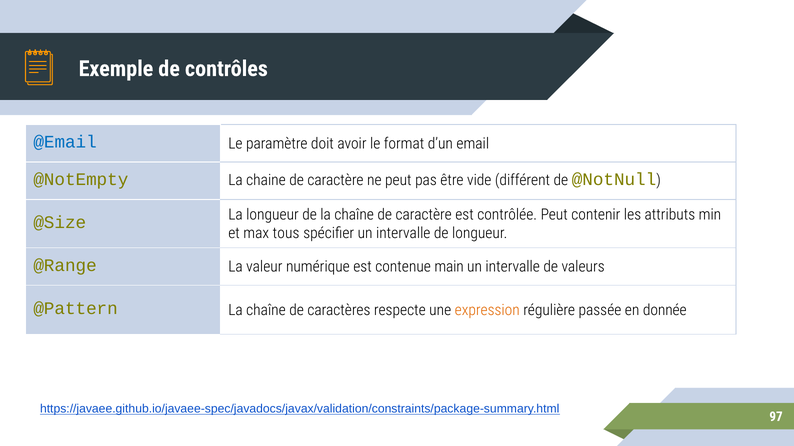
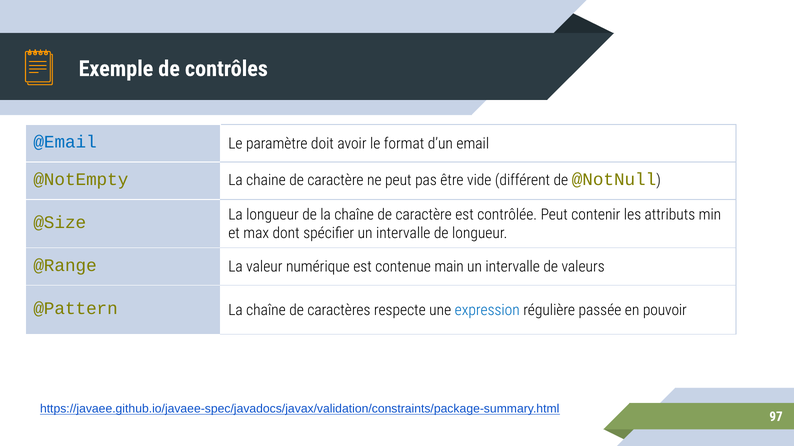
tous: tous -> dont (286, 233)
expression colour: orange -> blue (487, 310)
donnée: donnée -> pouvoir (665, 310)
